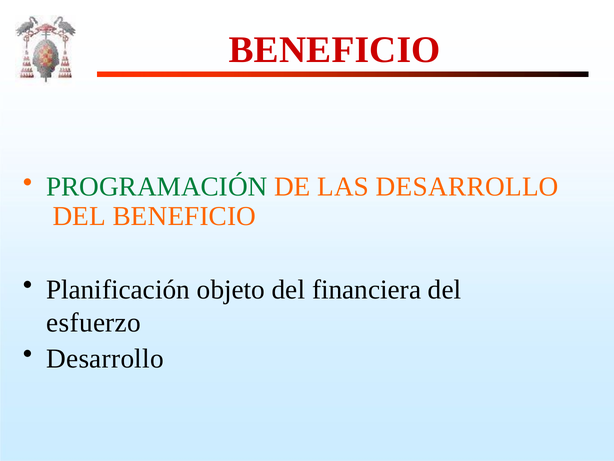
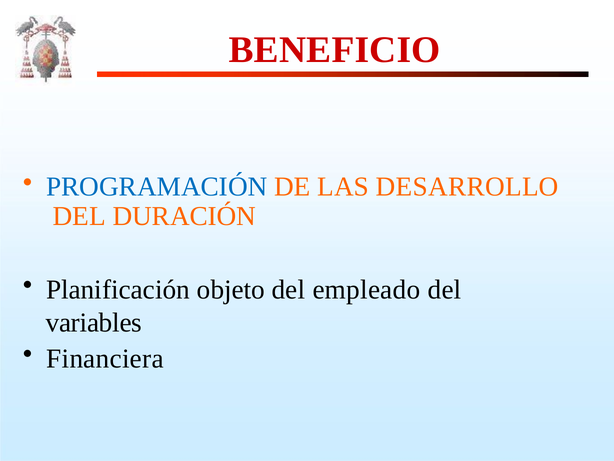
PROGRAMACIÓN colour: green -> blue (157, 187)
DEL BENEFICIO: BENEFICIO -> DURACIÓN (184, 216)
financiera: financiera -> empleado (366, 289)
esfuerzo: esfuerzo -> variables (94, 322)
Desarrollo: Desarrollo -> Financiera (105, 358)
